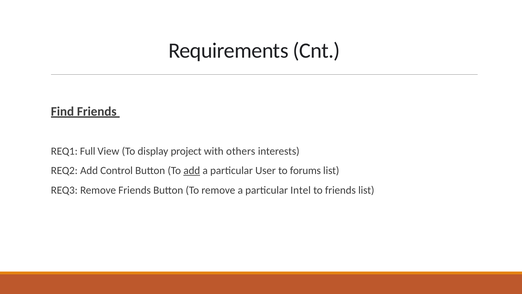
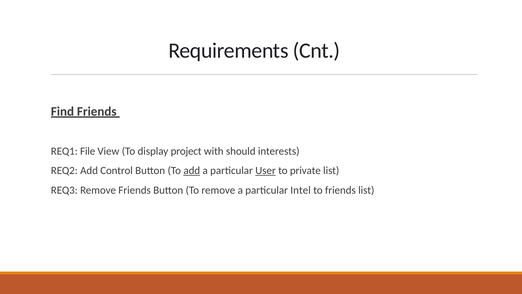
Full: Full -> File (88, 151)
others: others -> should (241, 151)
User underline: none -> present (266, 170)
forums: forums -> private (305, 170)
